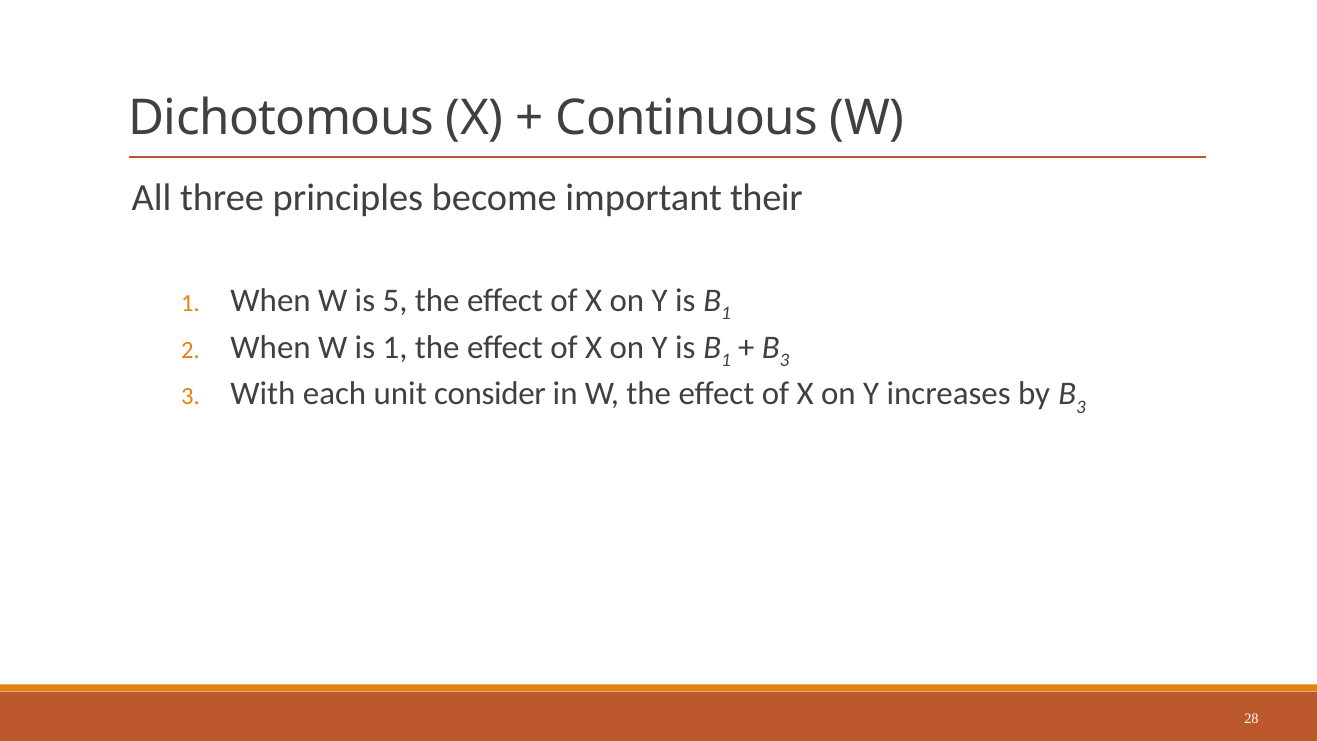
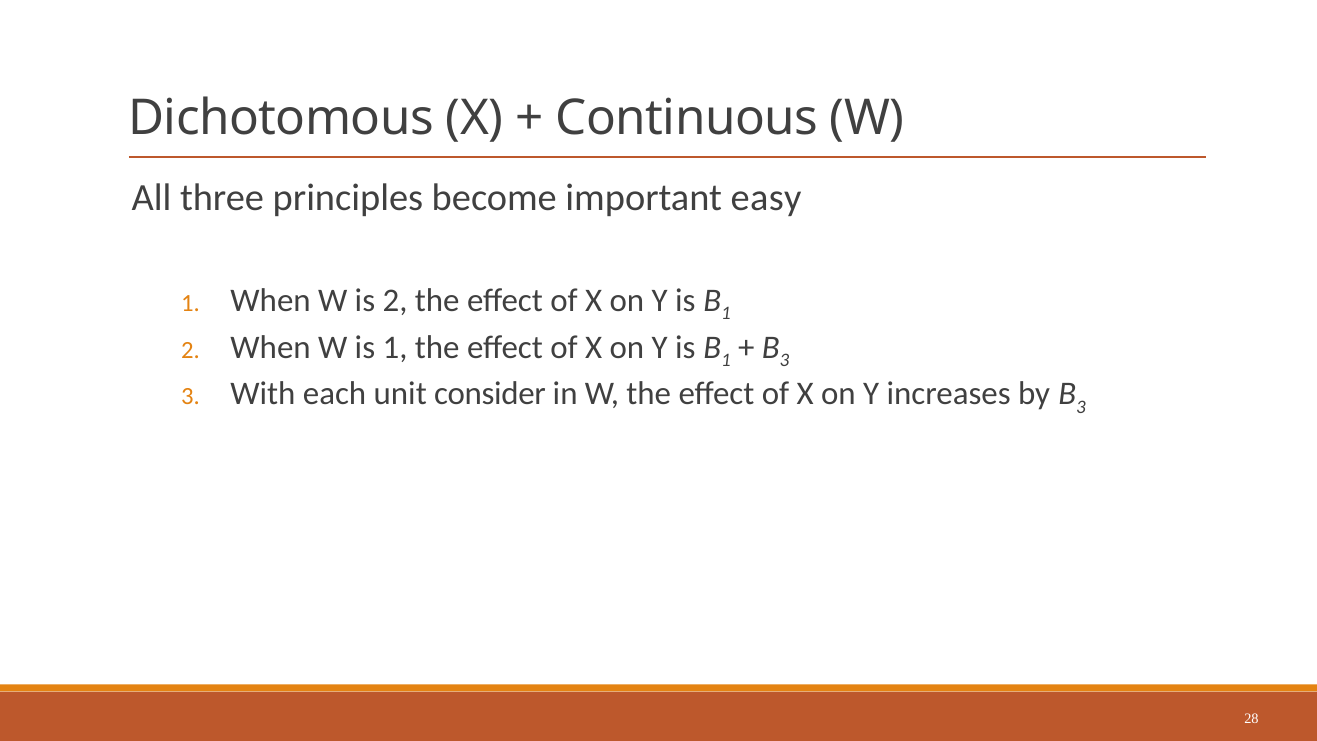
their: their -> easy (766, 198)
is 5: 5 -> 2 (395, 301)
